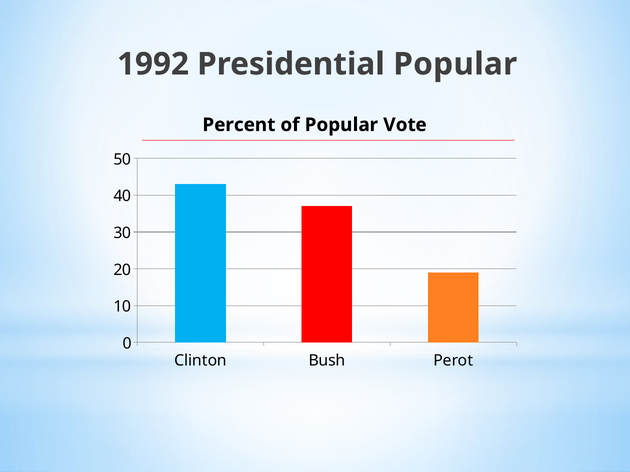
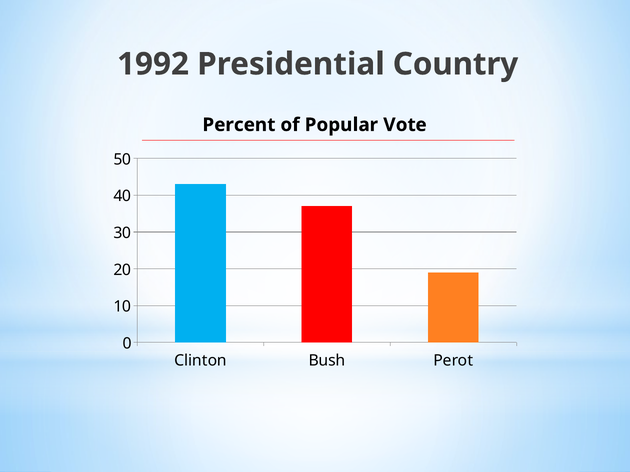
Presidential Popular: Popular -> Country (455, 64)
